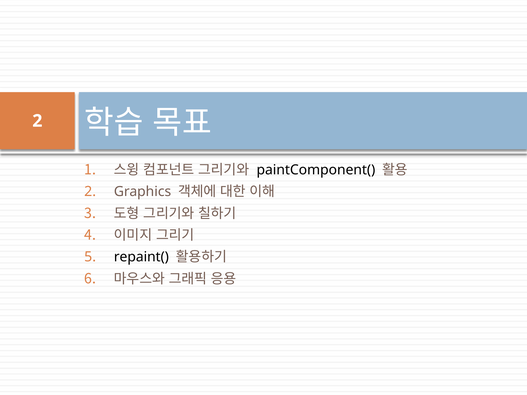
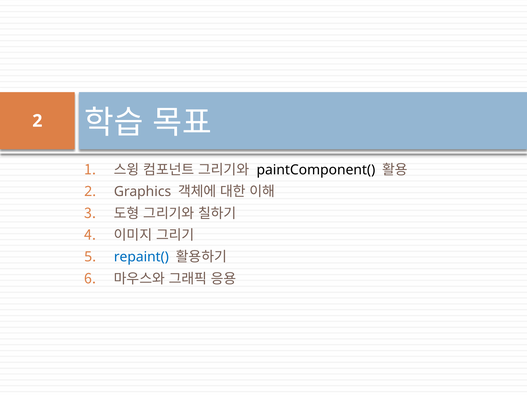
repaint( colour: black -> blue (141, 257)
